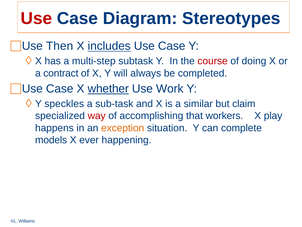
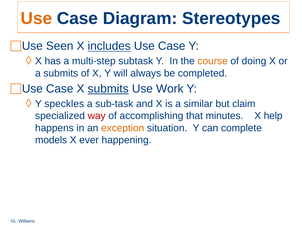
Use colour: red -> orange (36, 18)
Then: Then -> Seen (60, 46)
course colour: red -> orange (213, 61)
a contract: contract -> submits (61, 73)
X whether: whether -> submits (108, 89)
workers: workers -> minutes (224, 116)
play: play -> help (273, 116)
